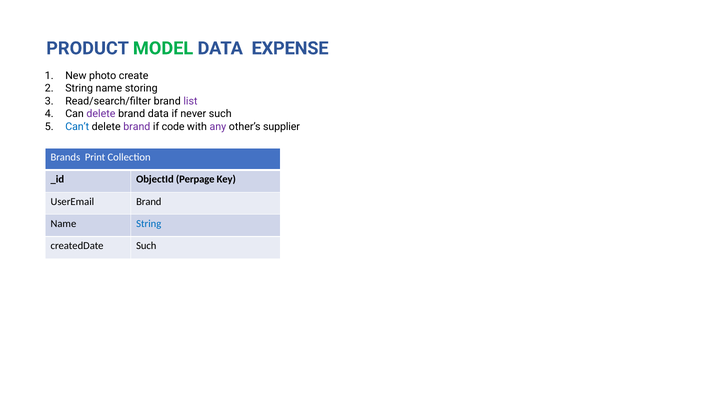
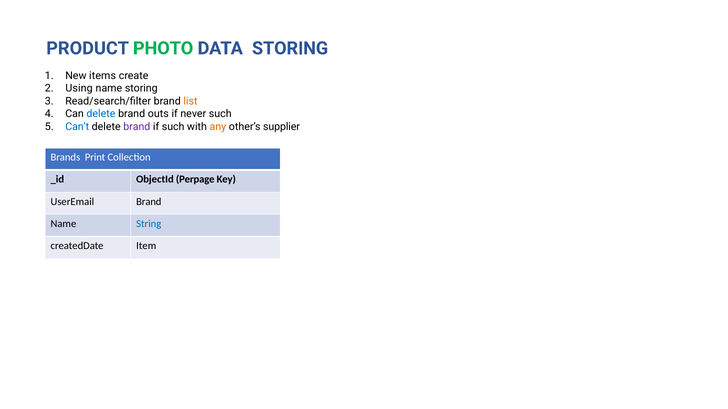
MODEL: MODEL -> PHOTO (163, 48)
DATA EXPENSE: EXPENSE -> STORING (290, 48)
photo: photo -> items (103, 76)
String: String -> Using (79, 89)
list colour: purple -> orange (190, 101)
delete colour: purple -> blue (101, 114)
brand data: data -> outs (158, 114)
if code: code -> such (173, 127)
any colour: purple -> orange (218, 127)
createdDate Such: Such -> Item (146, 246)
